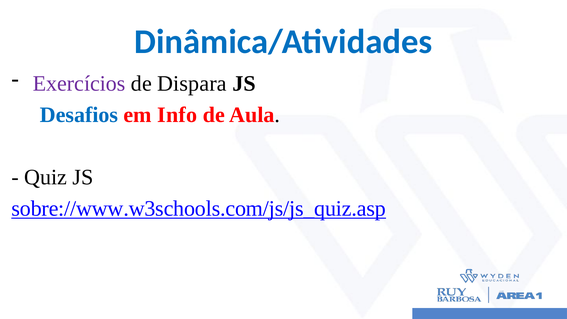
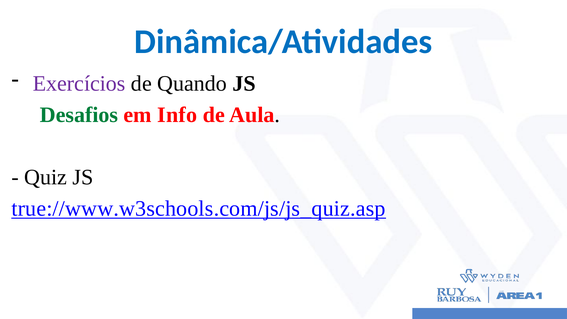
Dispara: Dispara -> Quando (192, 84)
Desafios colour: blue -> green (79, 115)
sobre://www.w3schools.com/js/js_quiz.asp: sobre://www.w3schools.com/js/js_quiz.asp -> true://www.w3schools.com/js/js_quiz.asp (198, 208)
